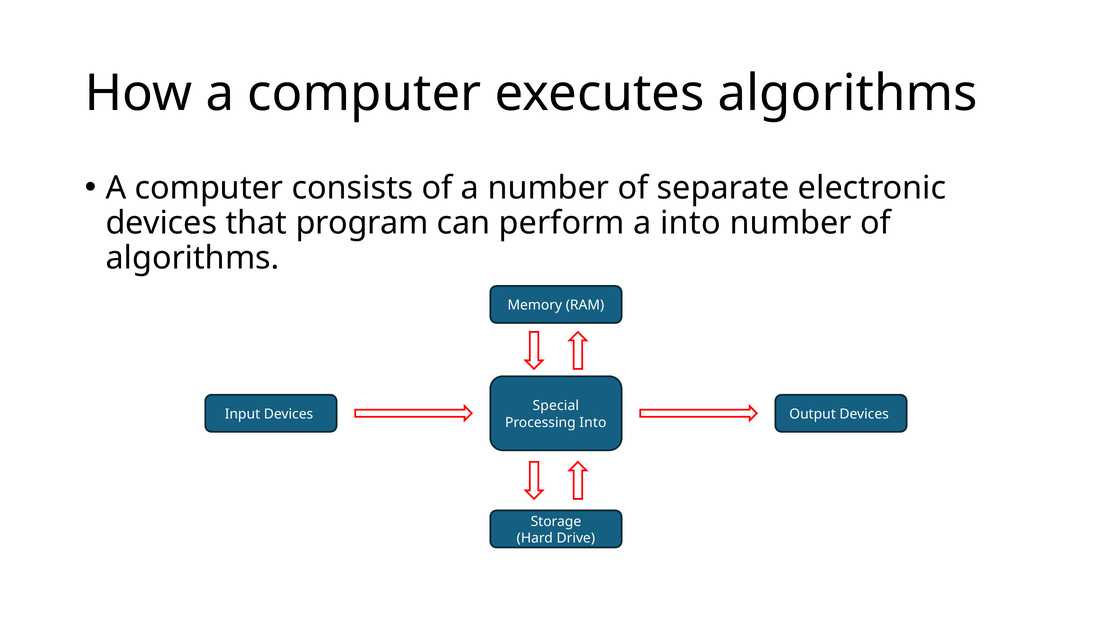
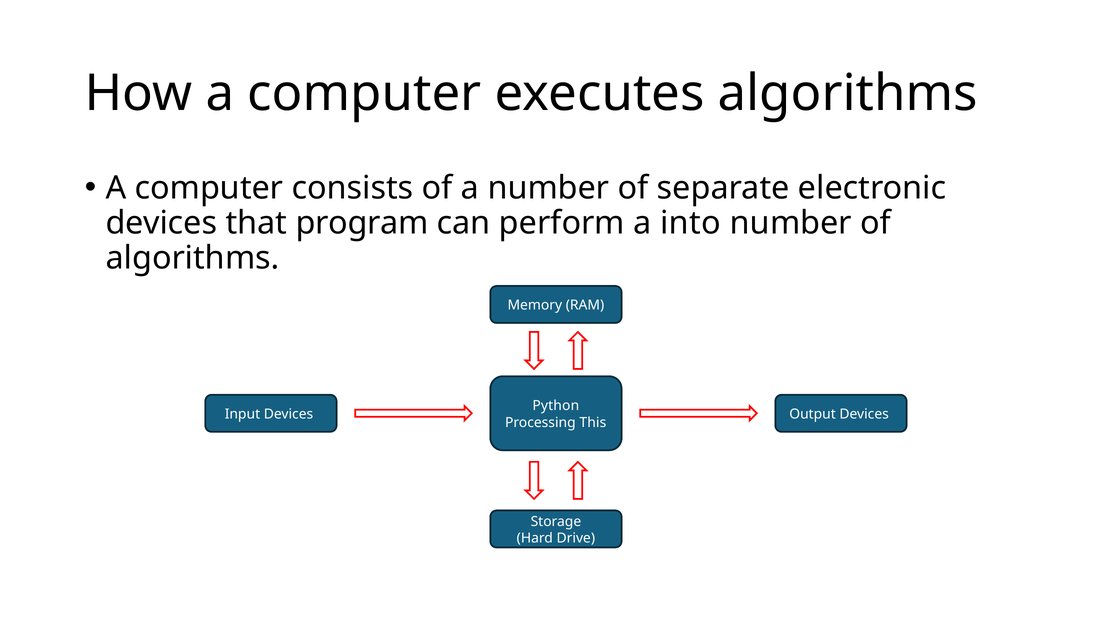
Special: Special -> Python (556, 406)
Processing Into: Into -> This (593, 423)
